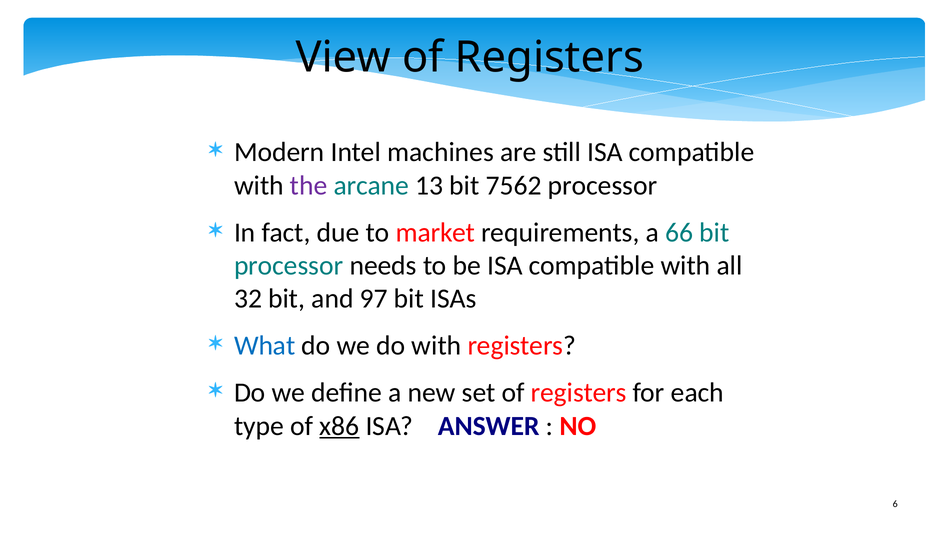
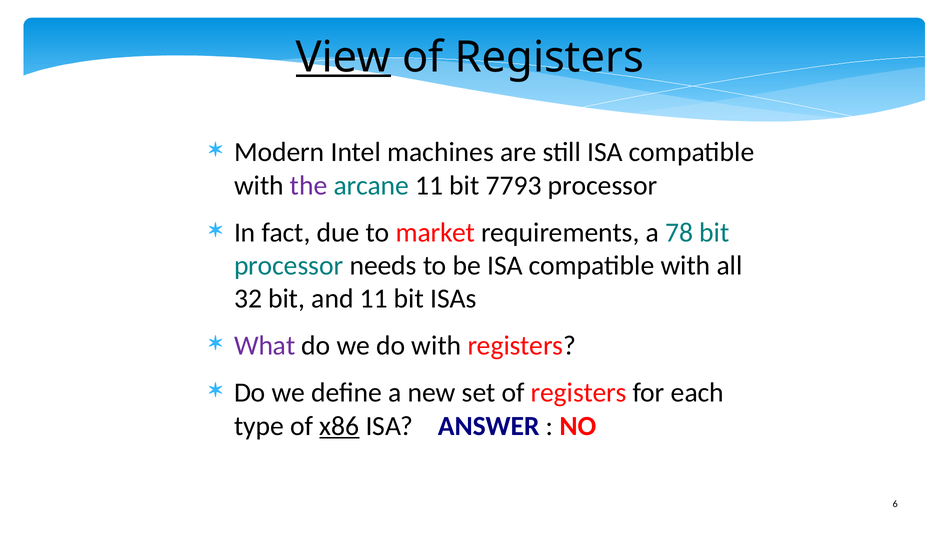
View underline: none -> present (343, 57)
arcane 13: 13 -> 11 (429, 186)
7562: 7562 -> 7793 (514, 186)
66: 66 -> 78 (679, 233)
and 97: 97 -> 11 (374, 299)
What colour: blue -> purple (265, 346)
